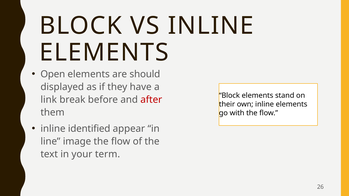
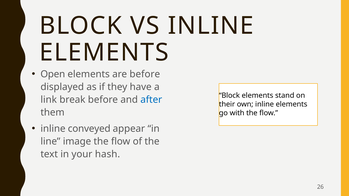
are should: should -> before (145, 74)
after colour: red -> blue (151, 100)
identified: identified -> conveyed (89, 129)
term: term -> hash (108, 154)
